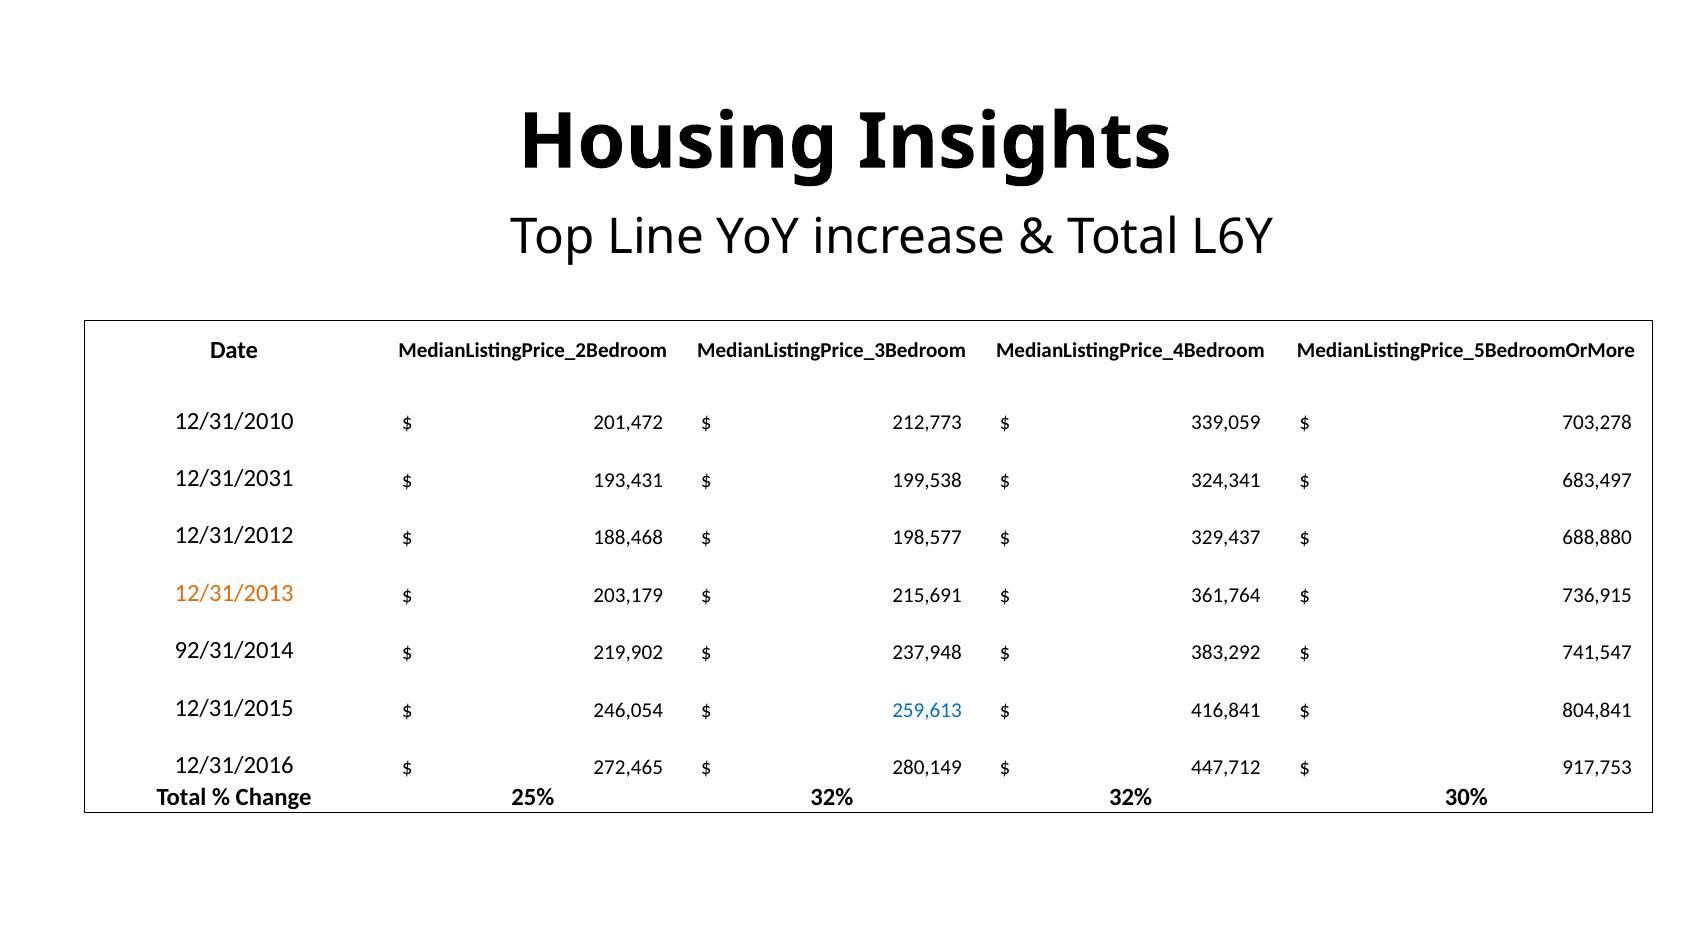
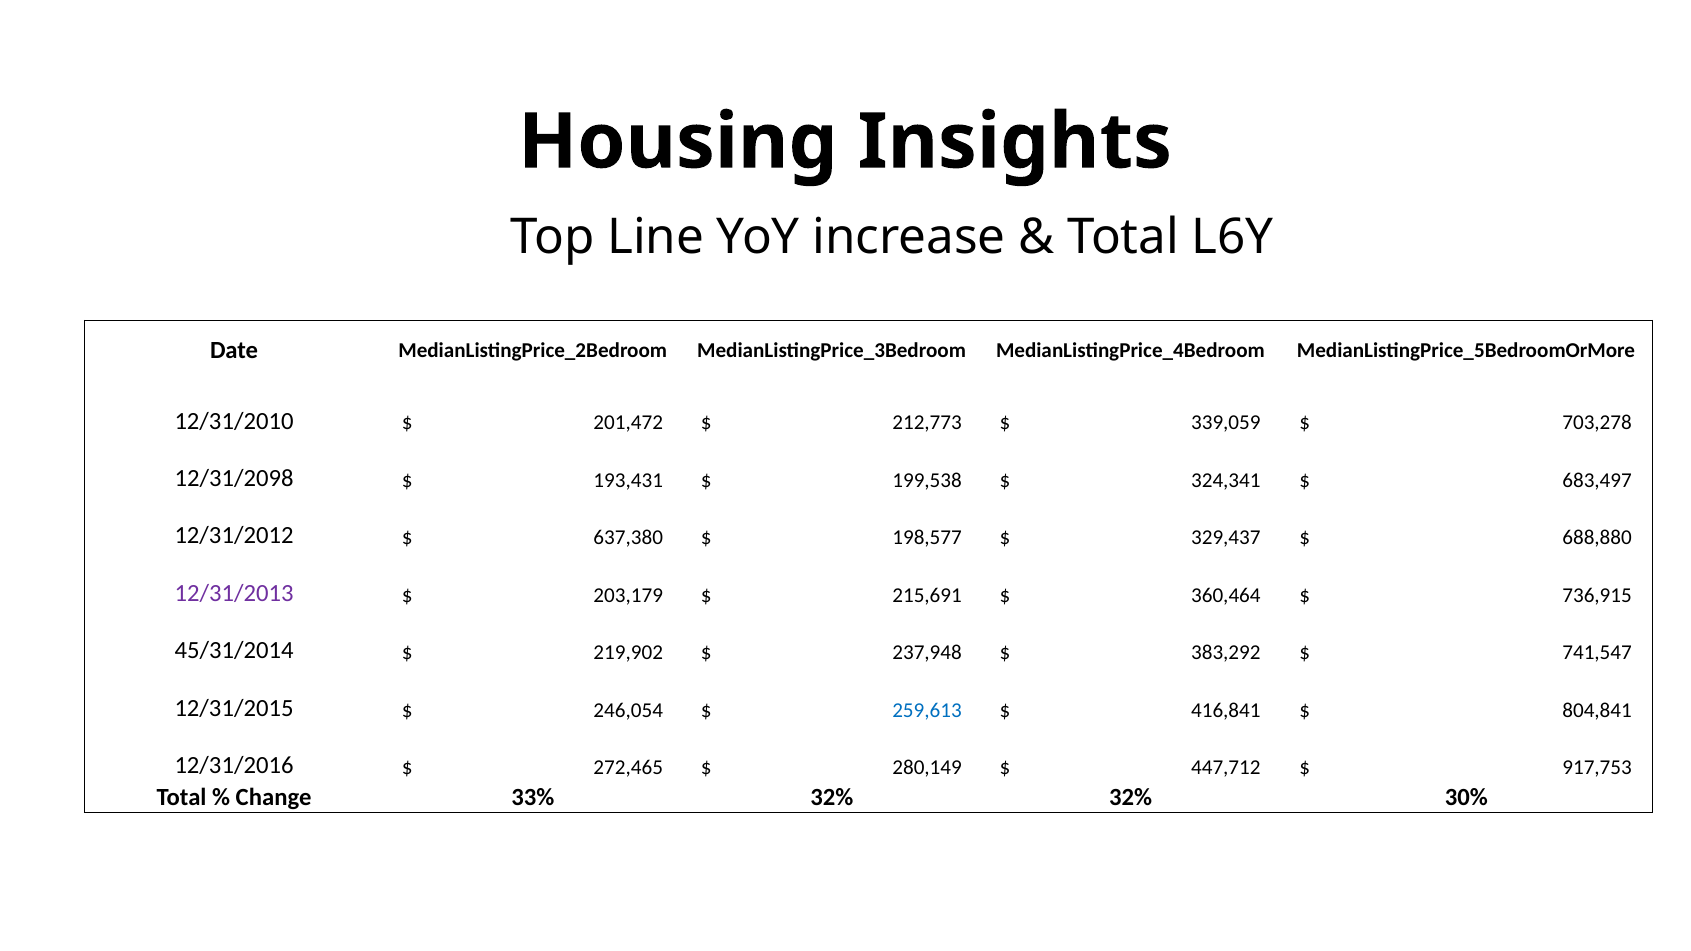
12/31/2031: 12/31/2031 -> 12/31/2098 (234, 478)
188,468: 188,468 -> 637,380 (628, 538)
12/31/2013 colour: orange -> purple (234, 593)
361,764: 361,764 -> 360,464 (1226, 595)
92/31/2014: 92/31/2014 -> 45/31/2014 (234, 651)
25%: 25% -> 33% (533, 798)
